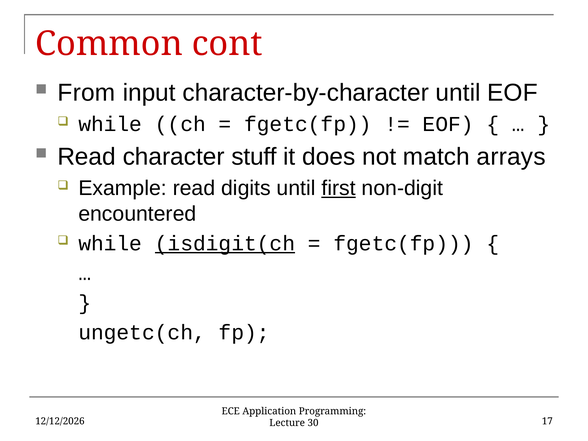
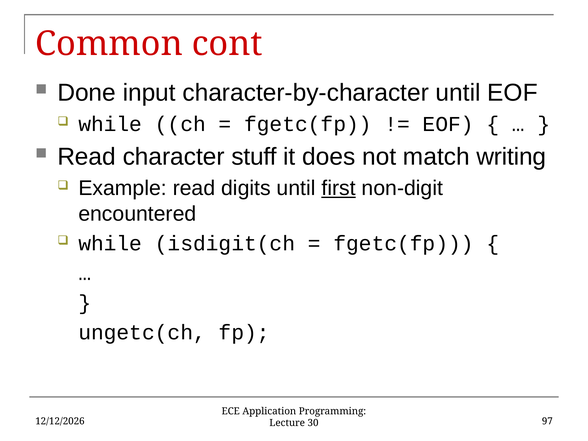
From: From -> Done (87, 93)
arrays: arrays -> writing (511, 157)
isdigit(ch underline: present -> none (225, 243)
17: 17 -> 97 (547, 421)
